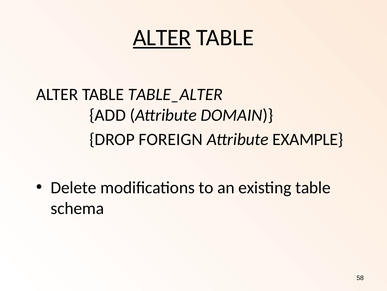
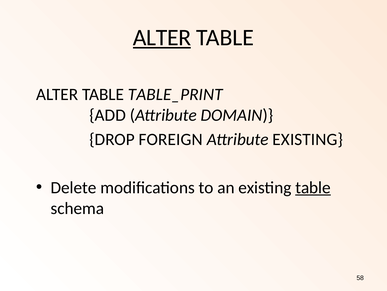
TABLE_ALTER: TABLE_ALTER -> TABLE_PRINT (175, 94)
Attribute EXAMPLE: EXAMPLE -> EXISTING (308, 139)
table underline: none -> present (313, 187)
